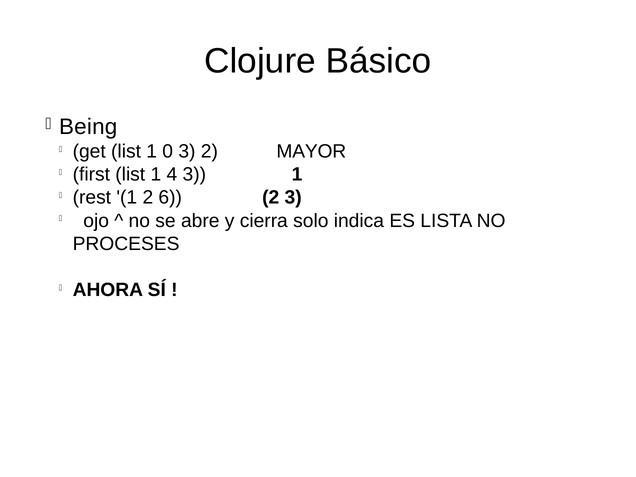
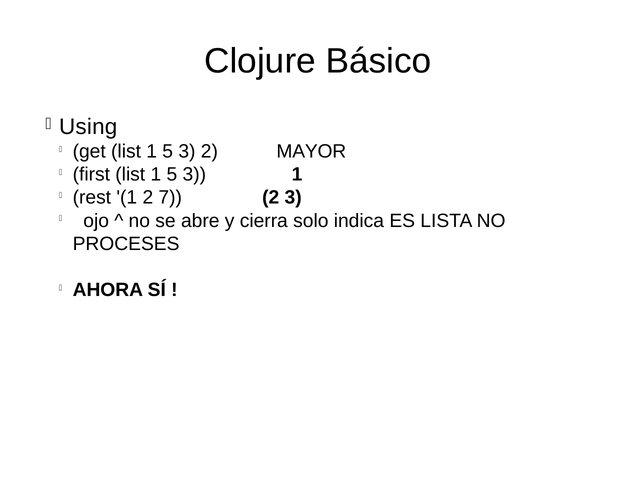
Being: Being -> Using (88, 127)
get list 1 0: 0 -> 5 (168, 151)
first list 1 4: 4 -> 5 (172, 175)
6: 6 -> 7 (170, 198)
